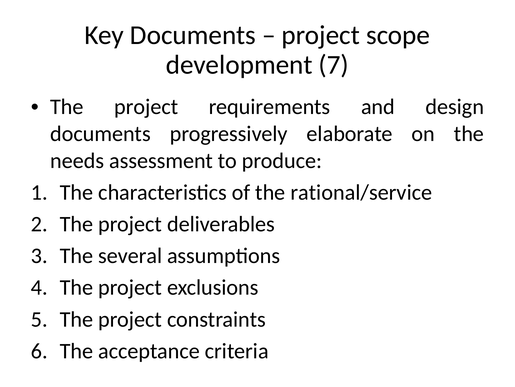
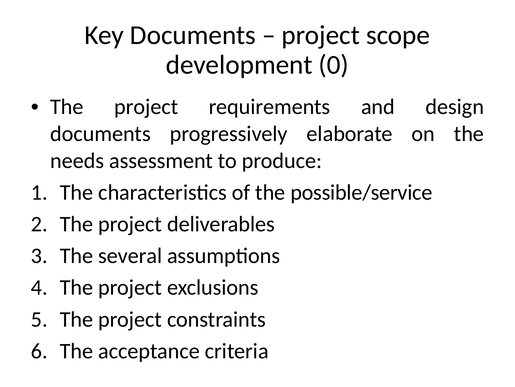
7: 7 -> 0 (334, 65)
rational/service: rational/service -> possible/service (361, 192)
